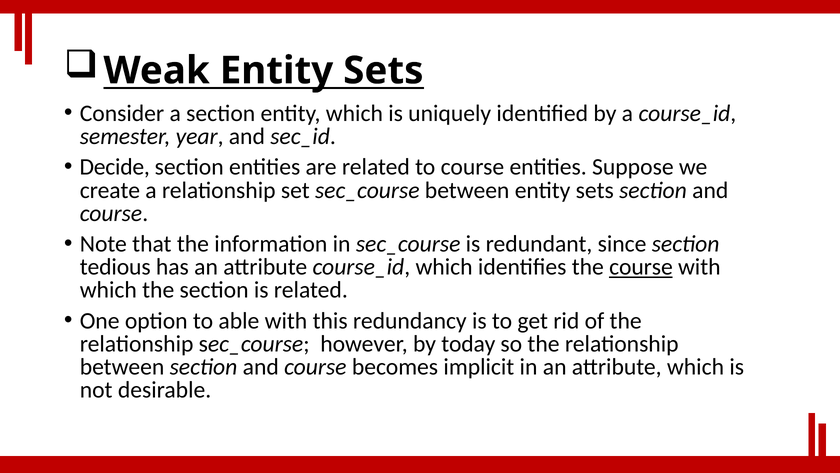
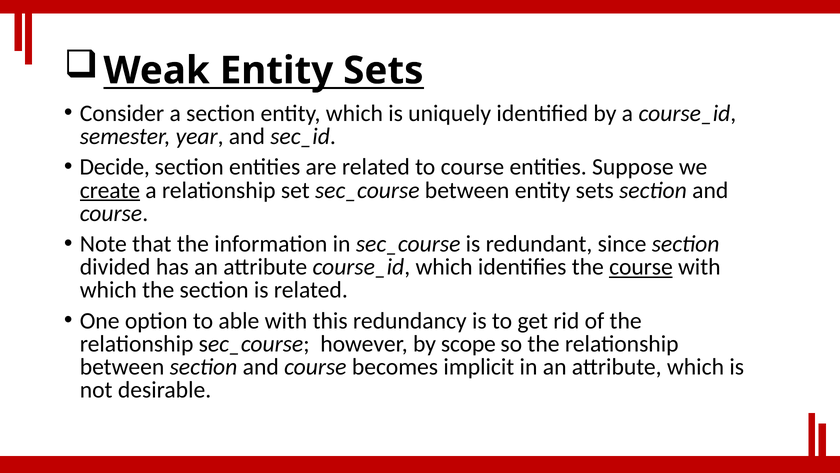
create underline: none -> present (110, 190)
tedious: tedious -> divided (115, 267)
today: today -> scope (468, 344)
